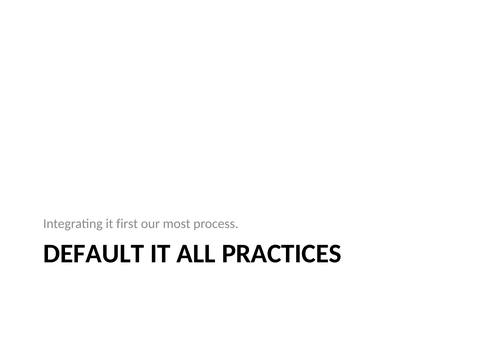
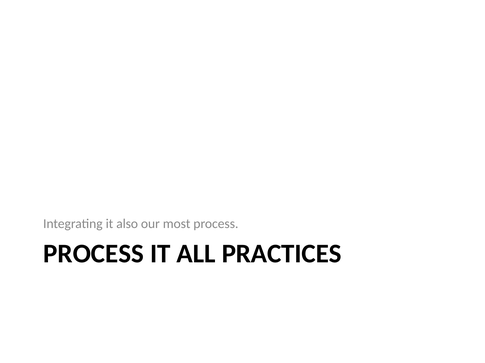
first: first -> also (127, 224)
DEFAULT: DEFAULT -> PROCESS (94, 254)
